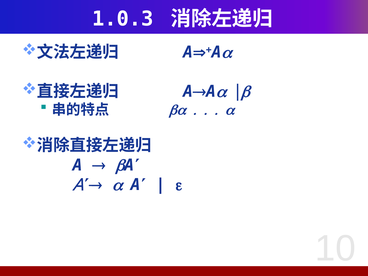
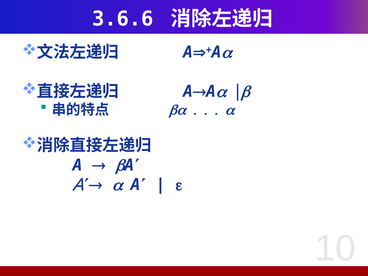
1.0.3: 1.0.3 -> 3.6.6 (123, 19)
